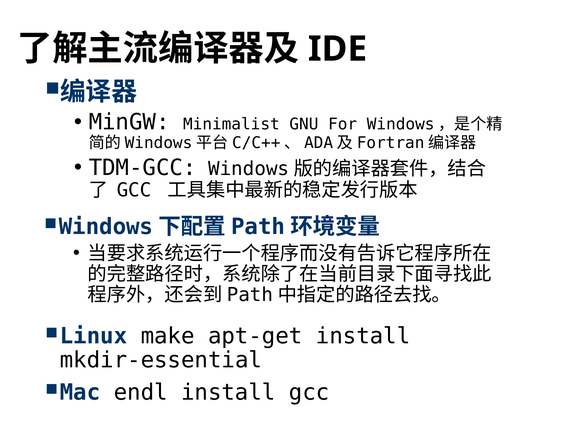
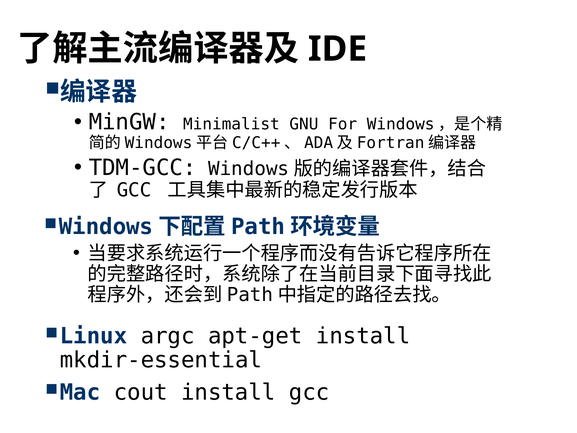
make: make -> argc (168, 336)
endl: endl -> cout (141, 392)
